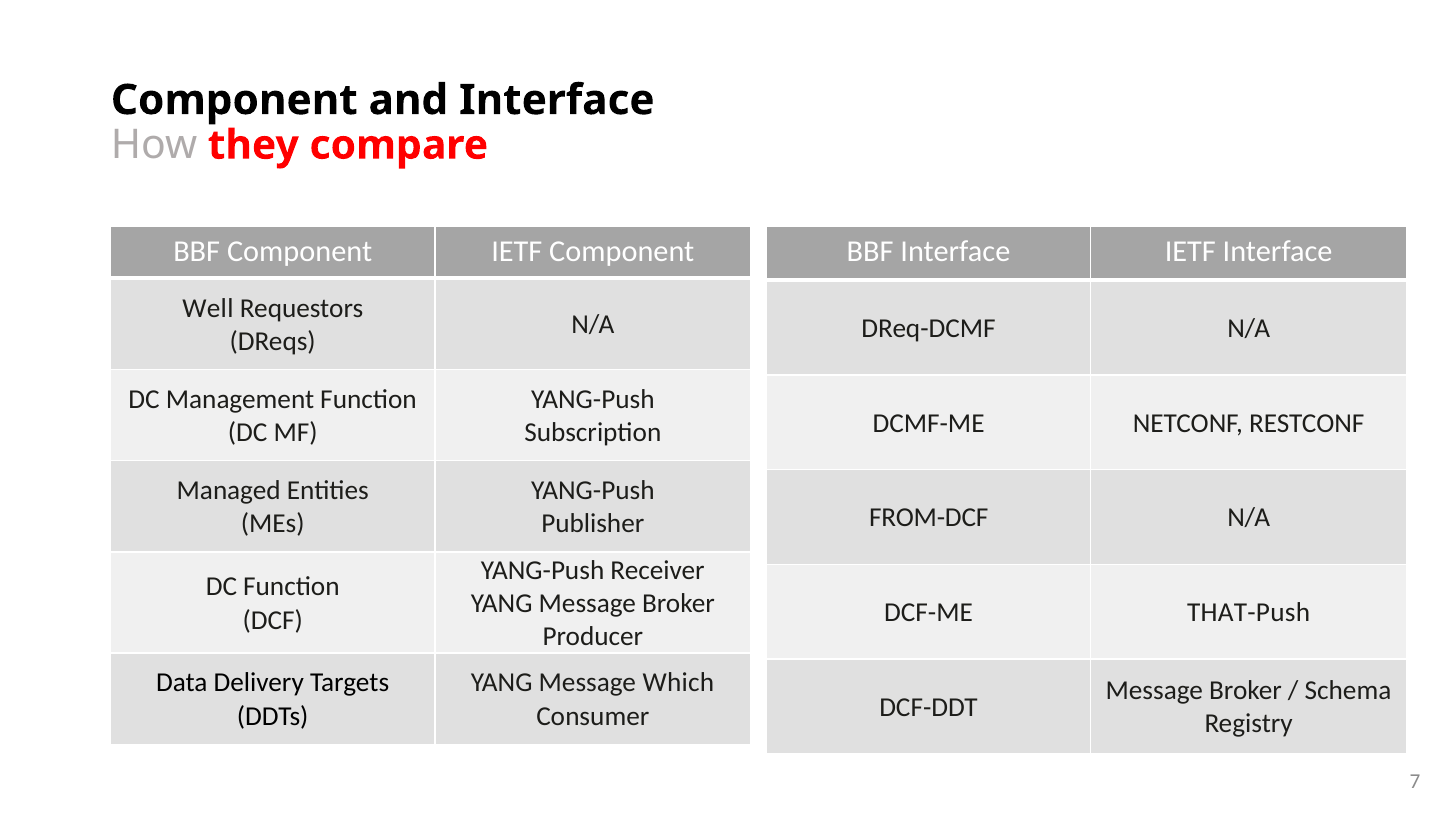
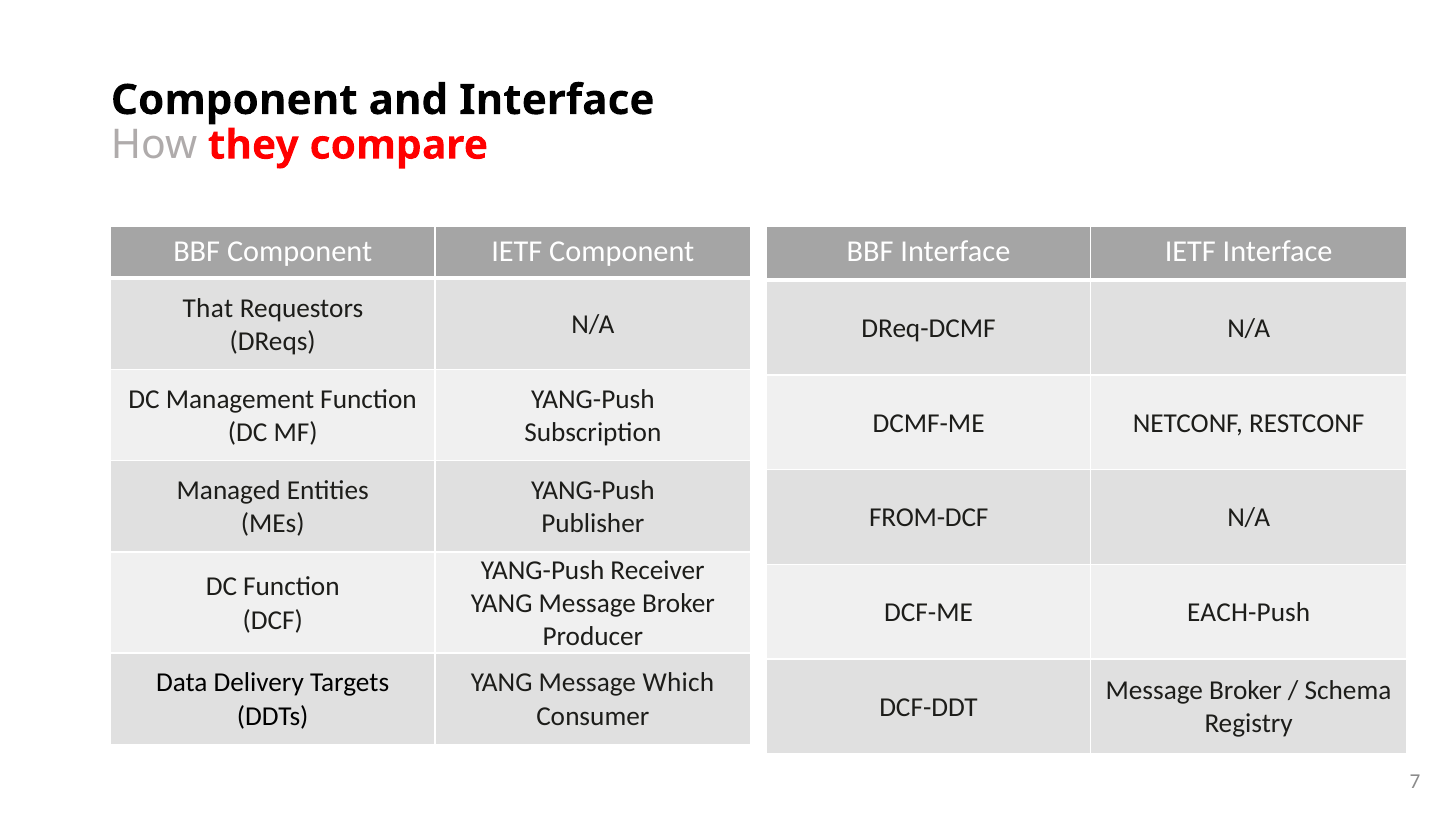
Well: Well -> That (208, 308)
THAT-Push: THAT-Push -> EACH-Push (1249, 612)
